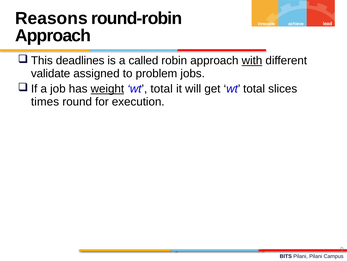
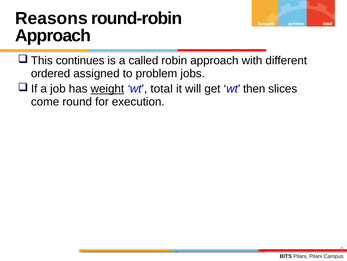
deadlines: deadlines -> continues (80, 60)
with underline: present -> none (252, 60)
validate: validate -> ordered (51, 73)
get wt total: total -> then (254, 89)
times: times -> come (45, 101)
